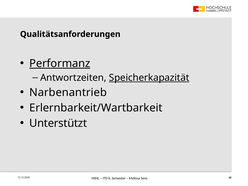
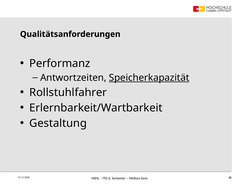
Performanz underline: present -> none (60, 63)
Narbenantrieb: Narbenantrieb -> Rollstuhlfahrer (68, 92)
Unterstützt: Unterstützt -> Gestaltung (58, 123)
